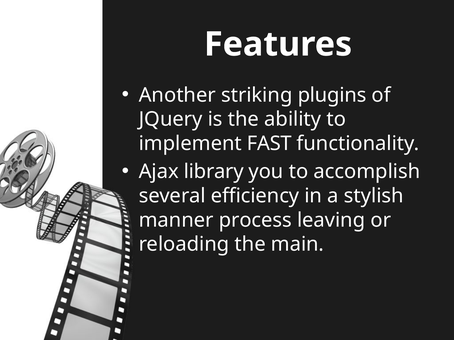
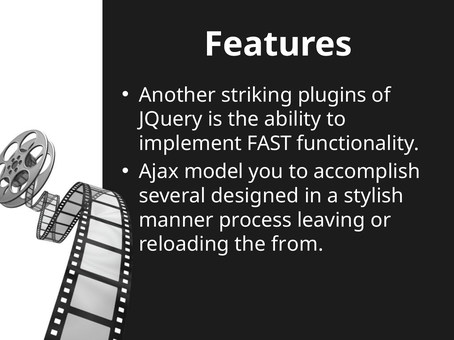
library: library -> model (214, 172)
efficiency: efficiency -> designed (255, 196)
main: main -> from (297, 245)
